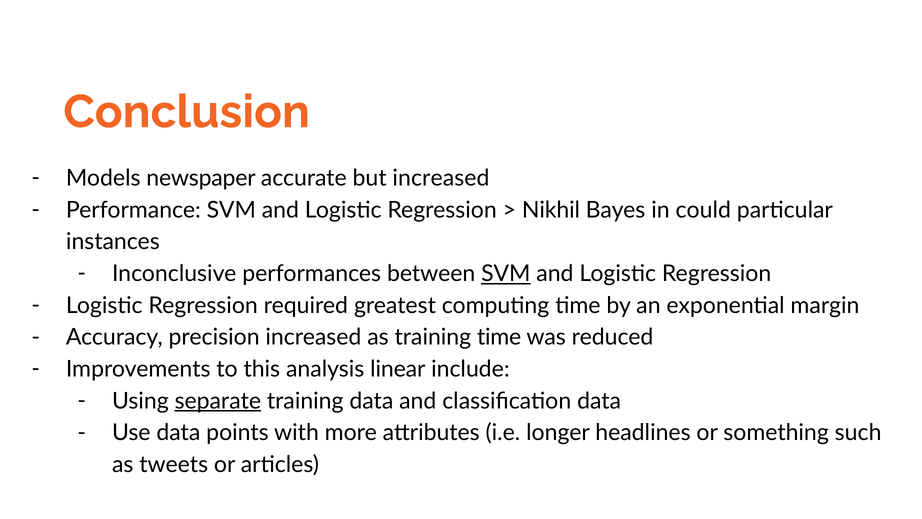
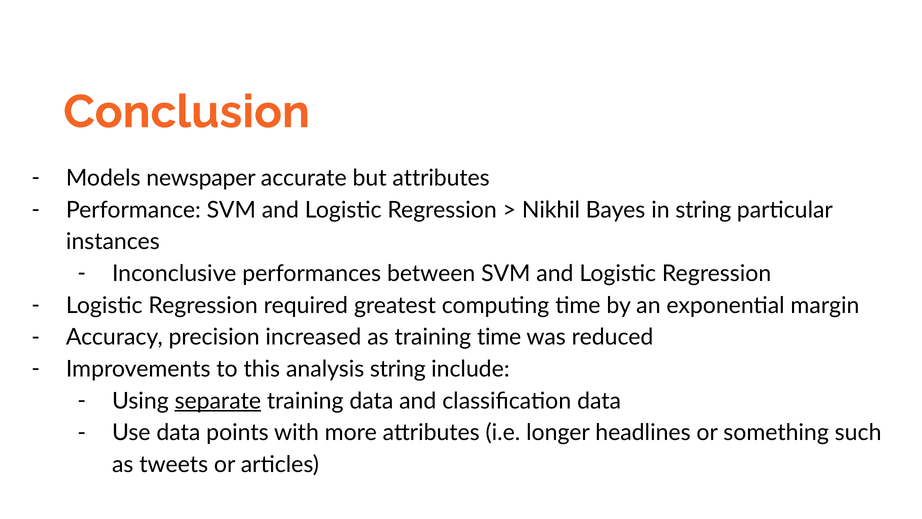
but increased: increased -> attributes (441, 178)
in could: could -> string (703, 210)
SVM underline: present -> none (506, 273)
analysis linear: linear -> string (398, 369)
